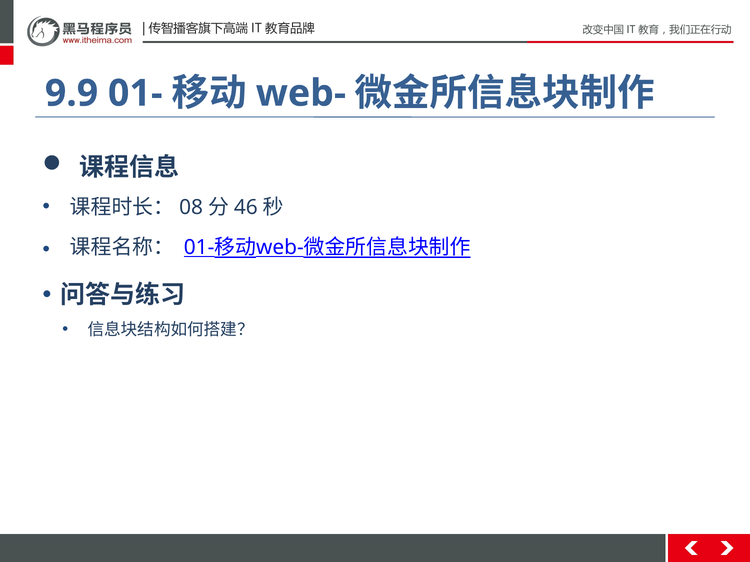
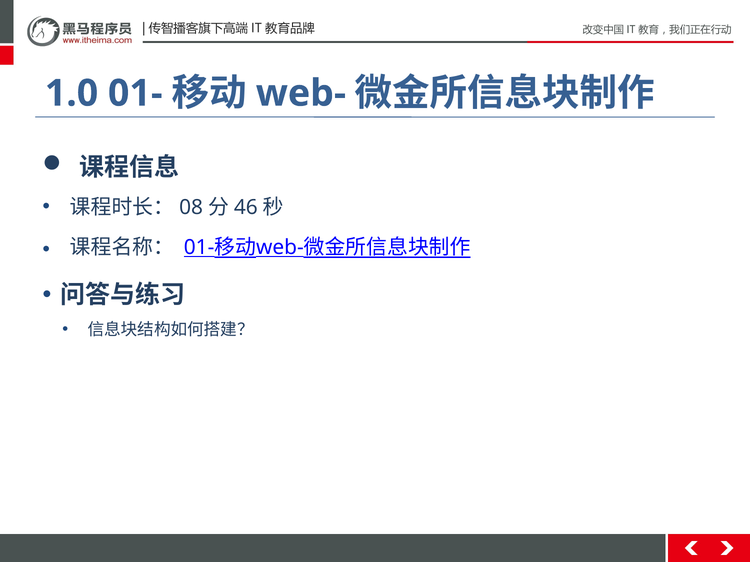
9.9: 9.9 -> 1.0 (72, 93)
